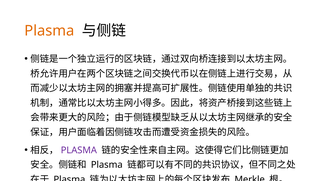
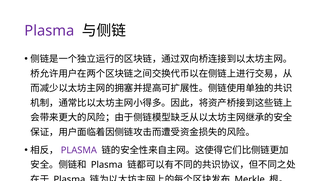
Plasma colour: orange -> purple (49, 31)
